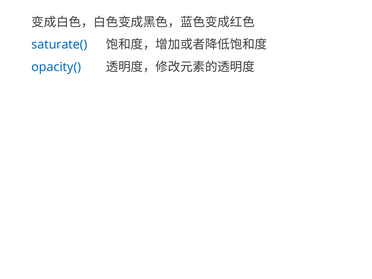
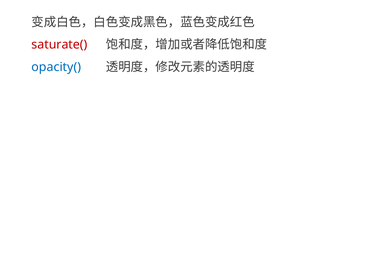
saturate( colour: blue -> red (59, 45)
